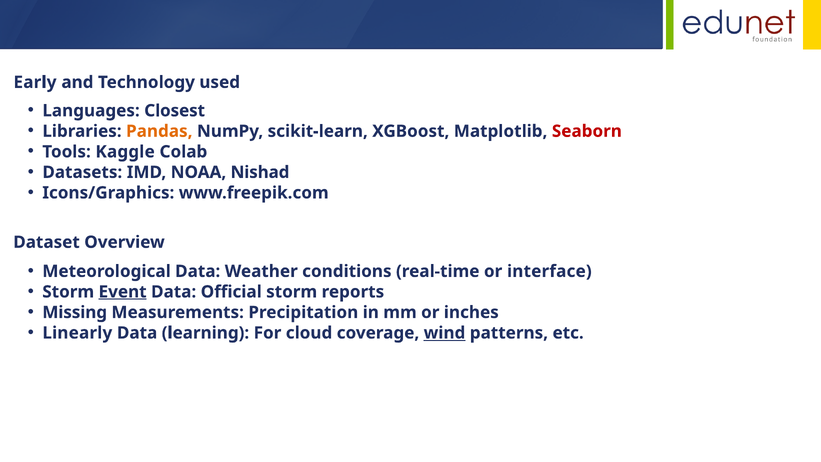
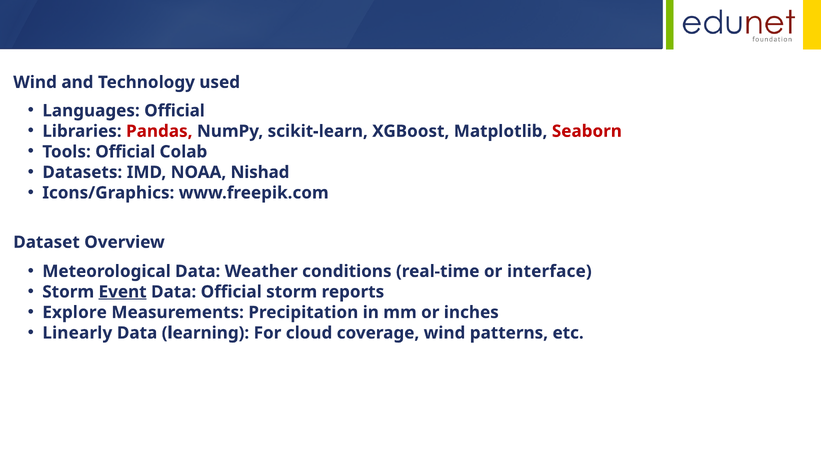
Early: Early -> Wind (35, 82)
Languages Closest: Closest -> Official (175, 111)
Pandas colour: orange -> red (159, 131)
Tools Kaggle: Kaggle -> Official (125, 152)
Missing: Missing -> Explore (75, 312)
wind underline: present -> none (445, 333)
